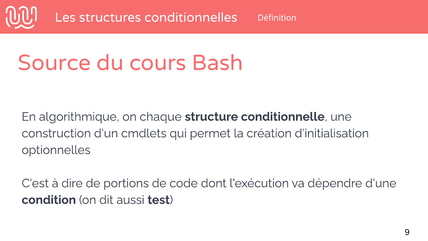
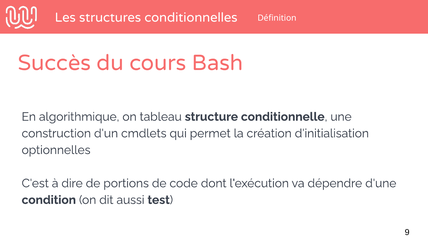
Source: Source -> Succès (54, 63)
chaque: chaque -> tableau (161, 117)
